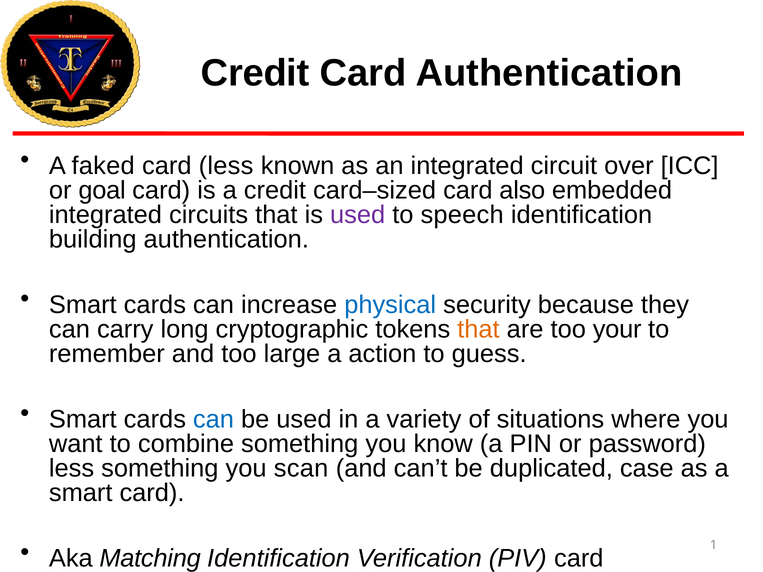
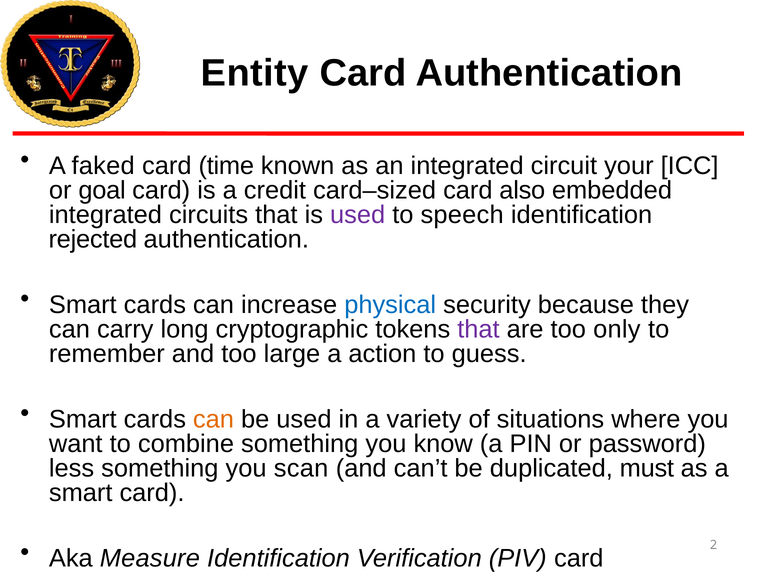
Credit: Credit -> Entity (255, 73)
card less: less -> time (226, 166)
over: over -> your (629, 166)
building: building -> rejected (93, 239)
that colour: orange -> purple (478, 330)
your: your -> only (617, 330)
can colour: blue -> orange (213, 420)
case: case -> must (647, 469)
Matching: Matching -> Measure (150, 559)
1: 1 -> 2 (714, 545)
